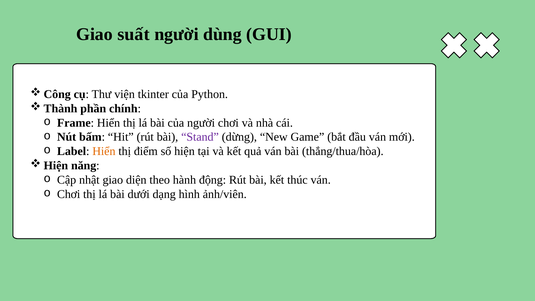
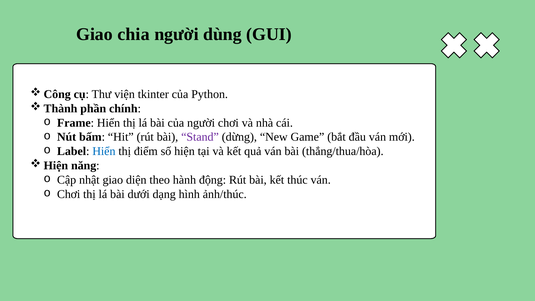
suất: suất -> chia (134, 34)
Hiển colour: orange -> blue (104, 151)
ảnh/viên: ảnh/viên -> ảnh/thúc (225, 194)
